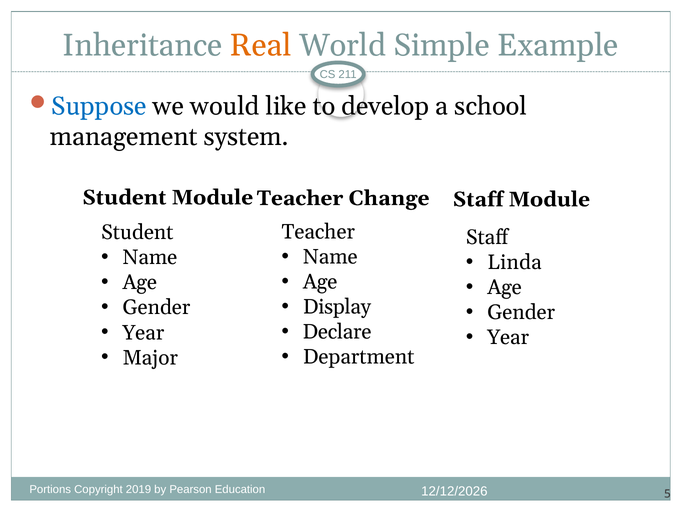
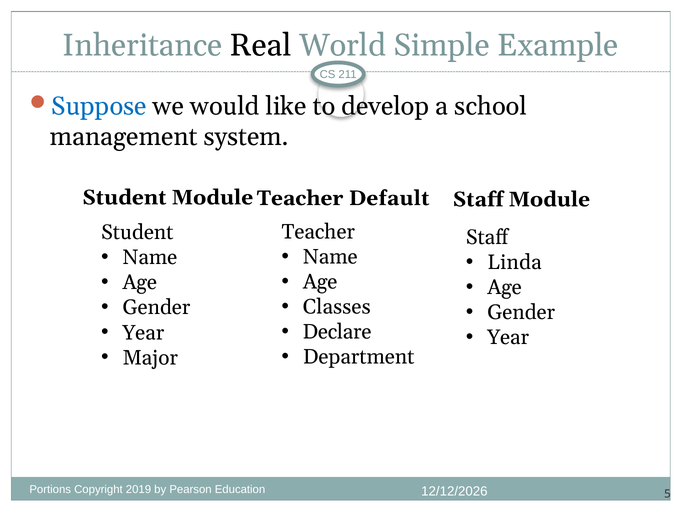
Real colour: orange -> black (261, 45)
Change: Change -> Default (389, 198)
Display: Display -> Classes (337, 307)
